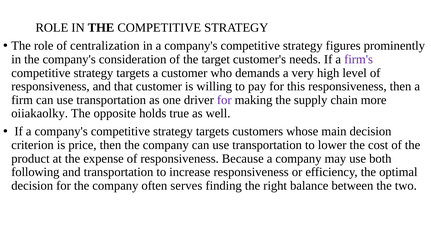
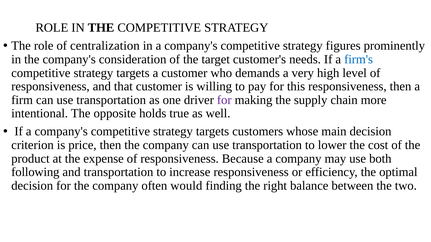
firm's colour: purple -> blue (359, 59)
oiiakaolky: oiiakaolky -> intentional (40, 114)
serves: serves -> would (186, 186)
